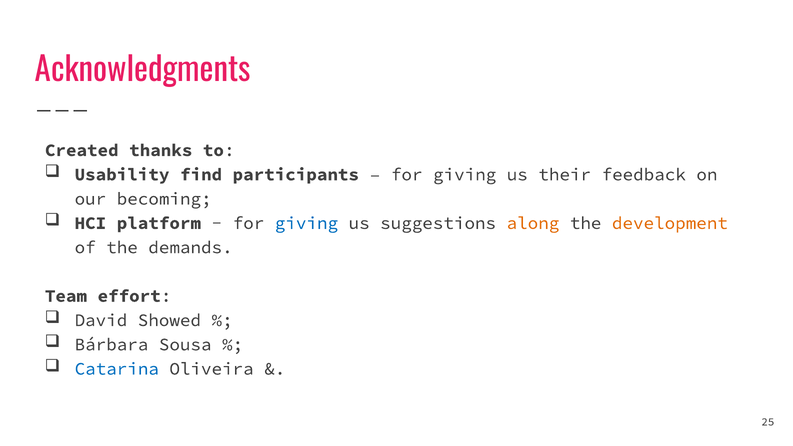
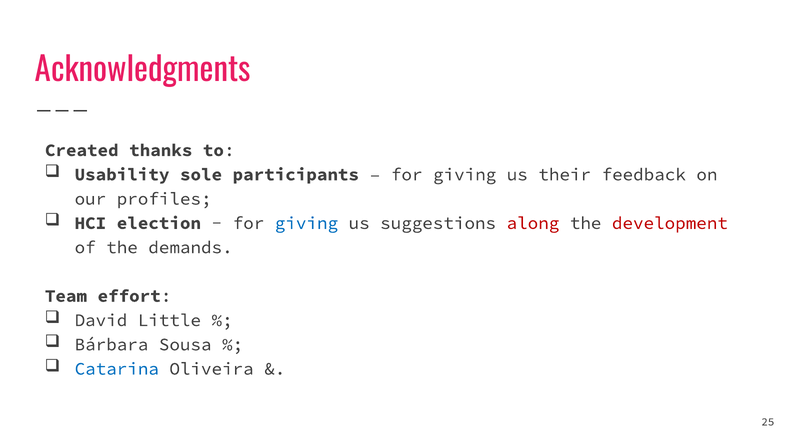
find: find -> sole (201, 175)
becoming: becoming -> profiles (164, 199)
platform: platform -> election (159, 223)
along colour: orange -> red (533, 223)
development colour: orange -> red (670, 223)
Showed: Showed -> Little (169, 320)
